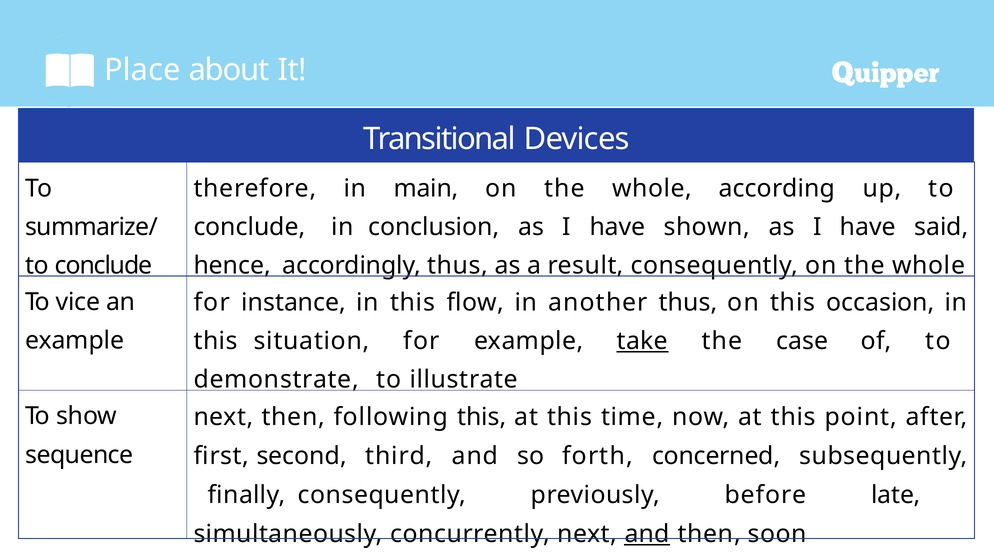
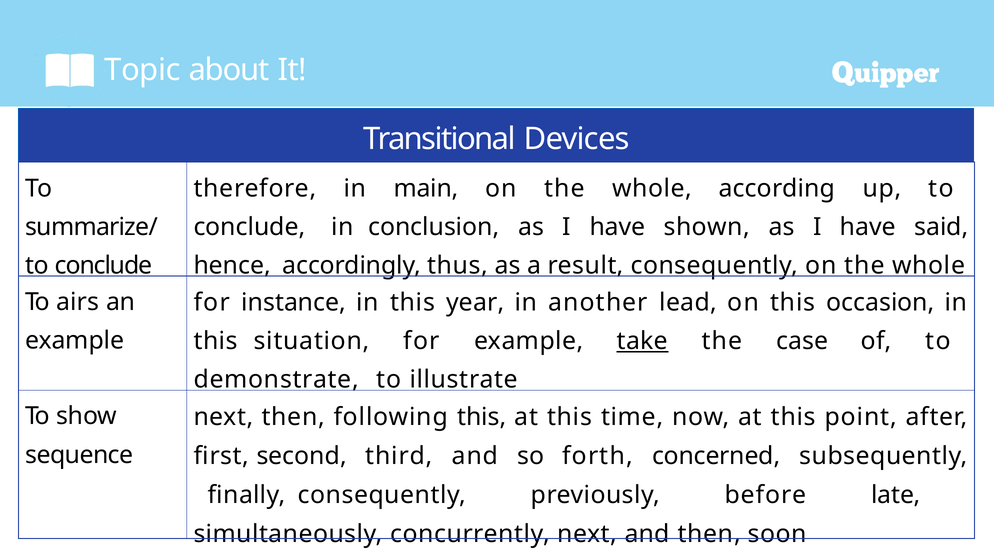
Place: Place -> Topic (142, 70)
vice: vice -> airs (78, 302)
flow: flow -> year (475, 302)
another thus: thus -> lead (688, 302)
and underline: present -> none (647, 534)
